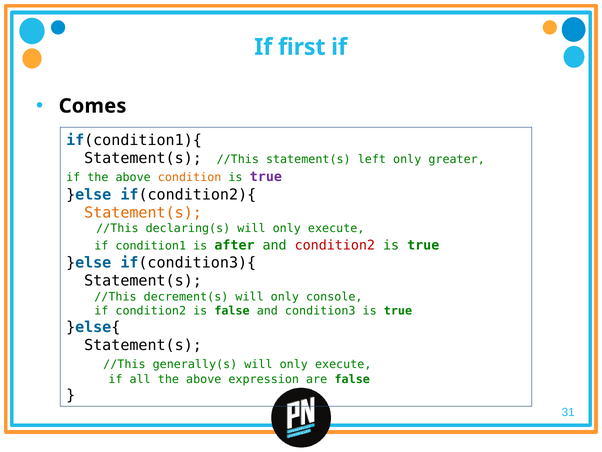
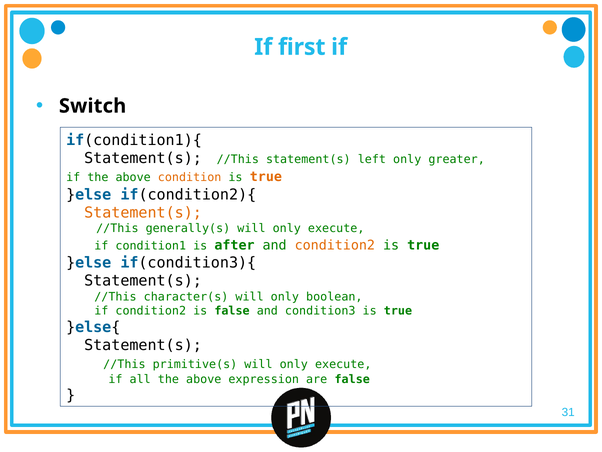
Comes: Comes -> Switch (93, 106)
true colour: purple -> orange (266, 177)
declaring(s: declaring(s -> generally(s (188, 228)
condition2 colour: red -> orange (335, 245)
decrement(s: decrement(s -> character(s (186, 296)
console: console -> boolean (334, 296)
generally(s: generally(s -> primitive(s (195, 364)
